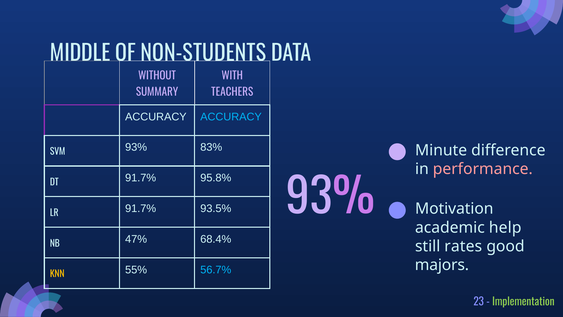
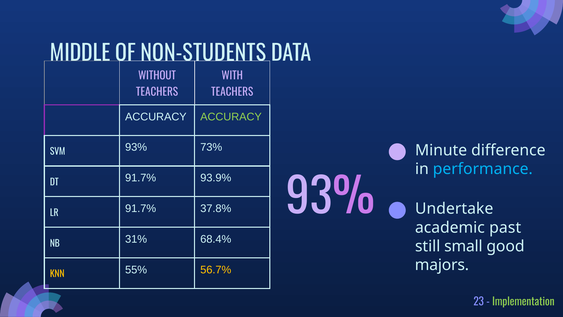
SUMMARY: SUMMARY -> TEACHERS (157, 92)
ACCURACY colour: light blue -> light green (231, 117)
83%: 83% -> 73% (211, 147)
performance colour: pink -> light blue (483, 169)
95.8%: 95.8% -> 93.9% (216, 178)
93.5%: 93.5% -> 37.8% (216, 208)
Motivation: Motivation -> Undertake (454, 209)
help: help -> past (505, 227)
47%: 47% -> 31% (136, 239)
rates: rates -> small (463, 246)
56.7% colour: light blue -> yellow (216, 269)
